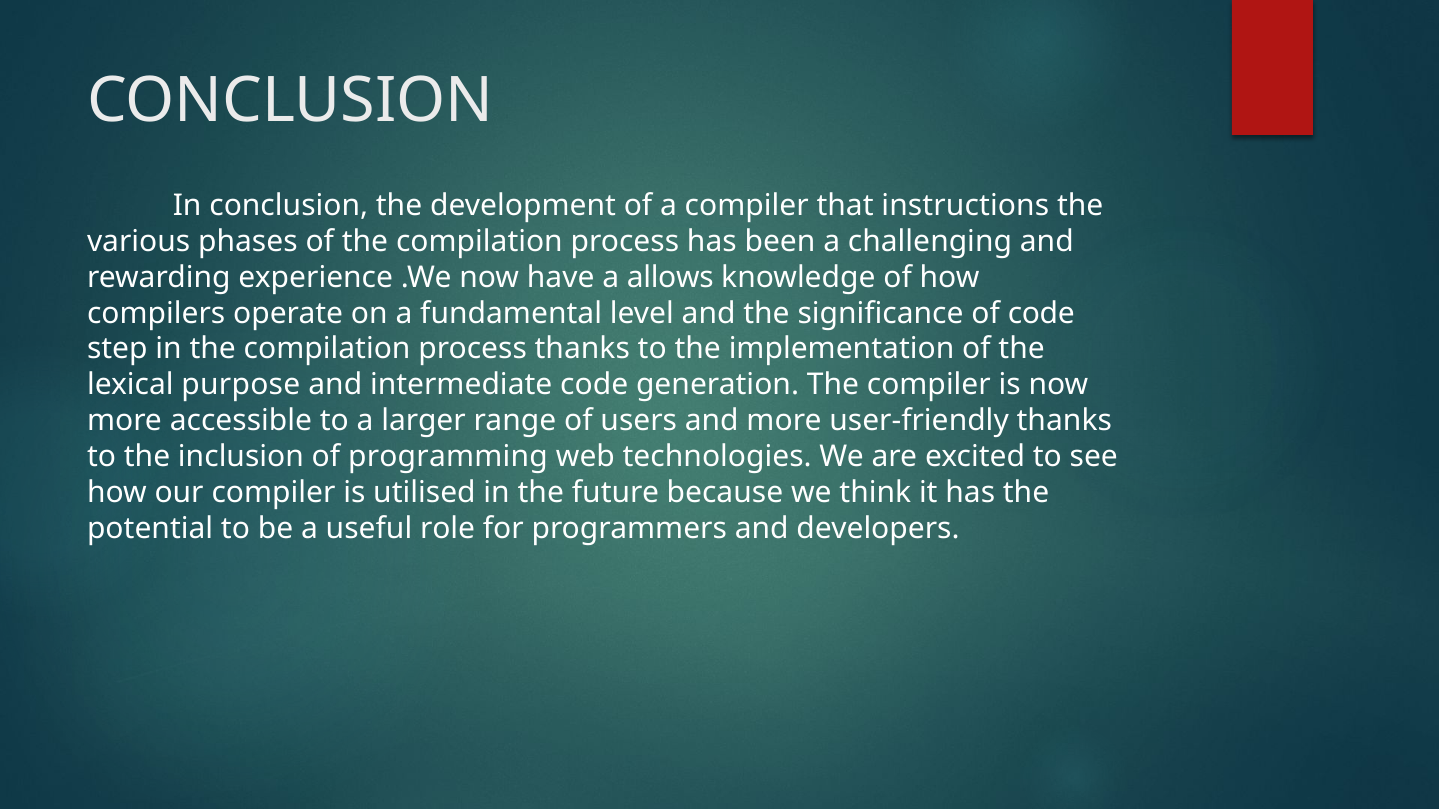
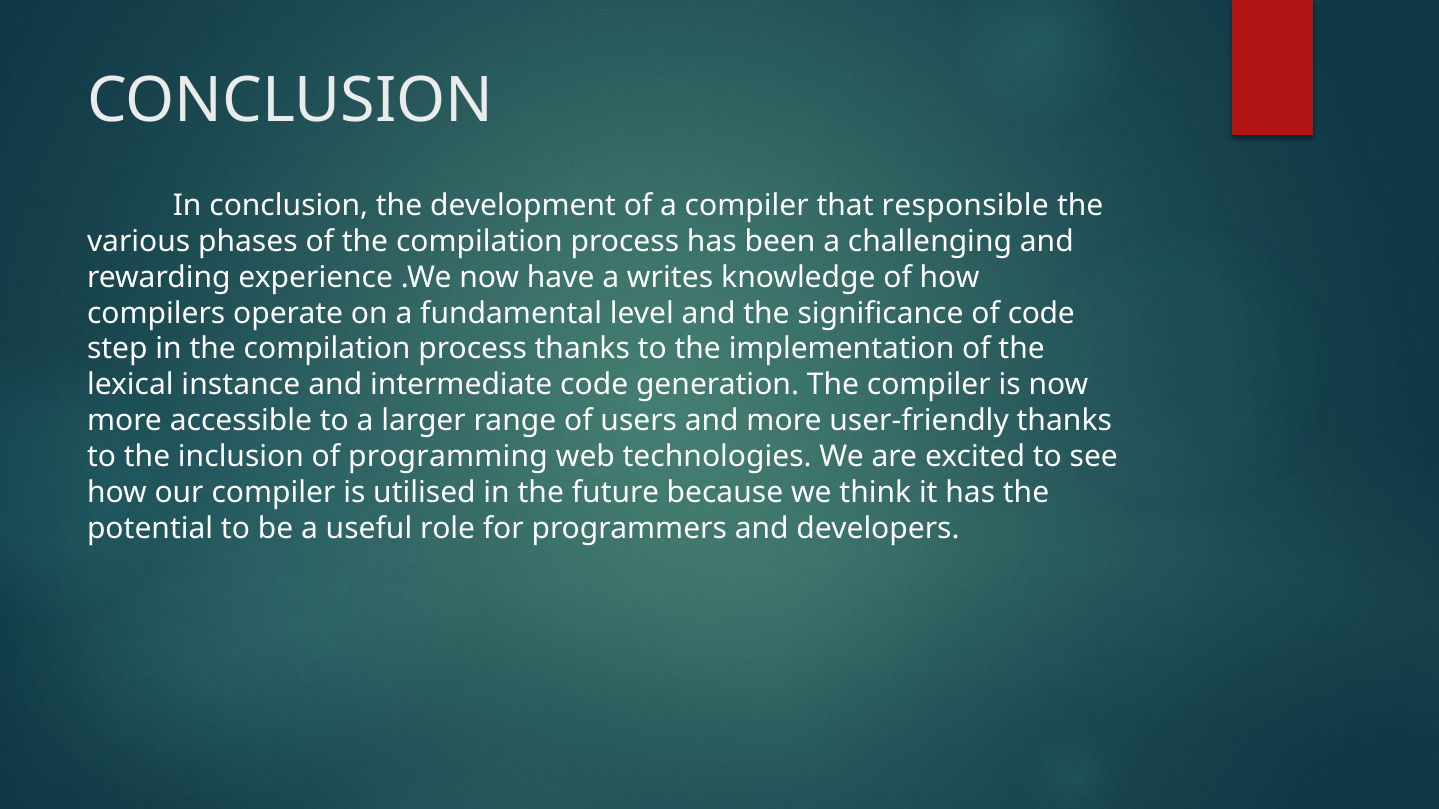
instructions: instructions -> responsible (965, 205)
allows: allows -> writes (670, 277)
purpose: purpose -> instance (241, 385)
